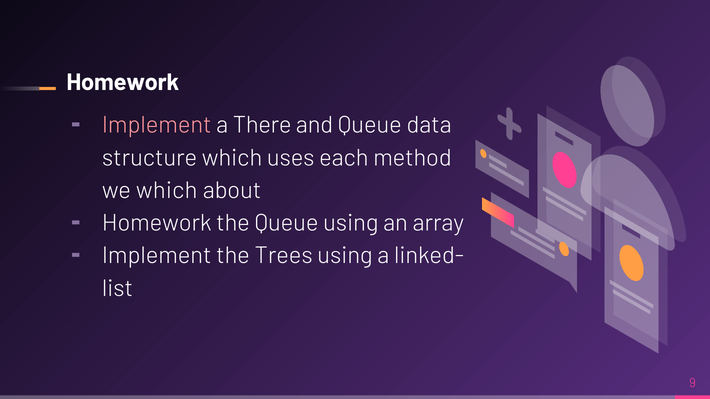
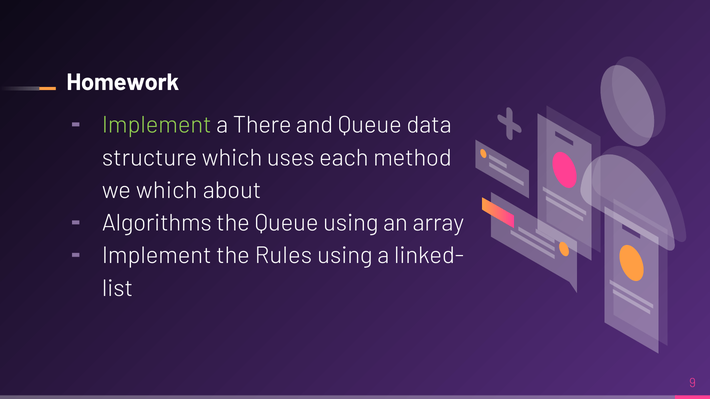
Implement colour: pink -> light green (157, 125)
Homework: Homework -> Algorithms (157, 223)
Trees: Trees -> Rules (283, 256)
